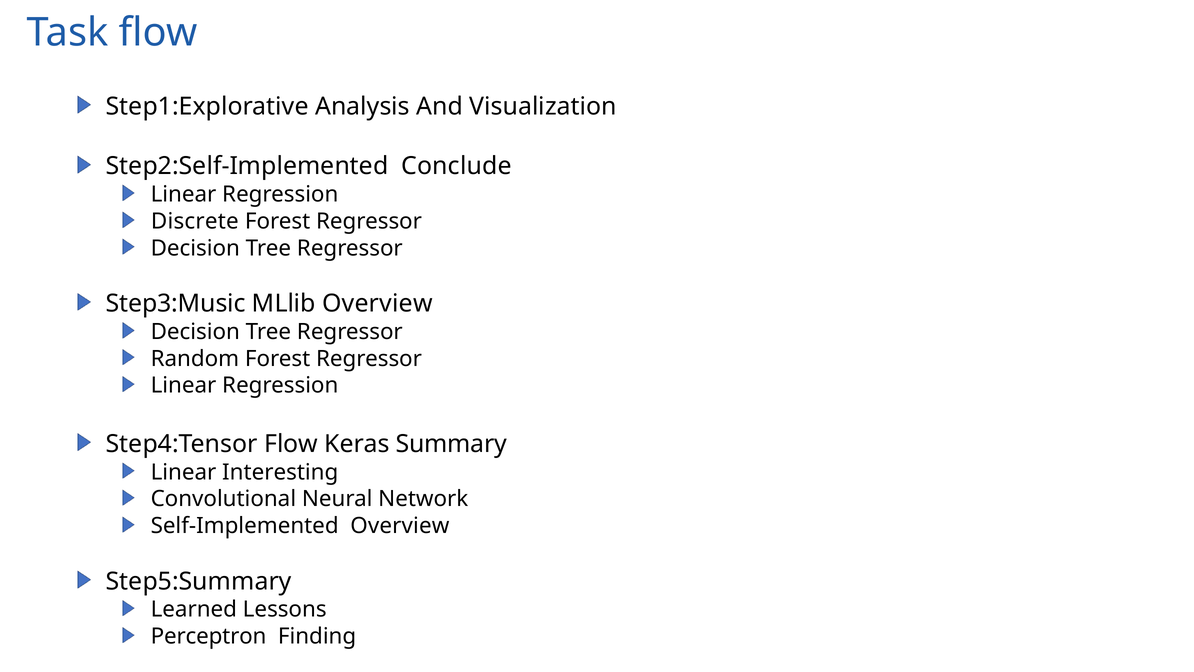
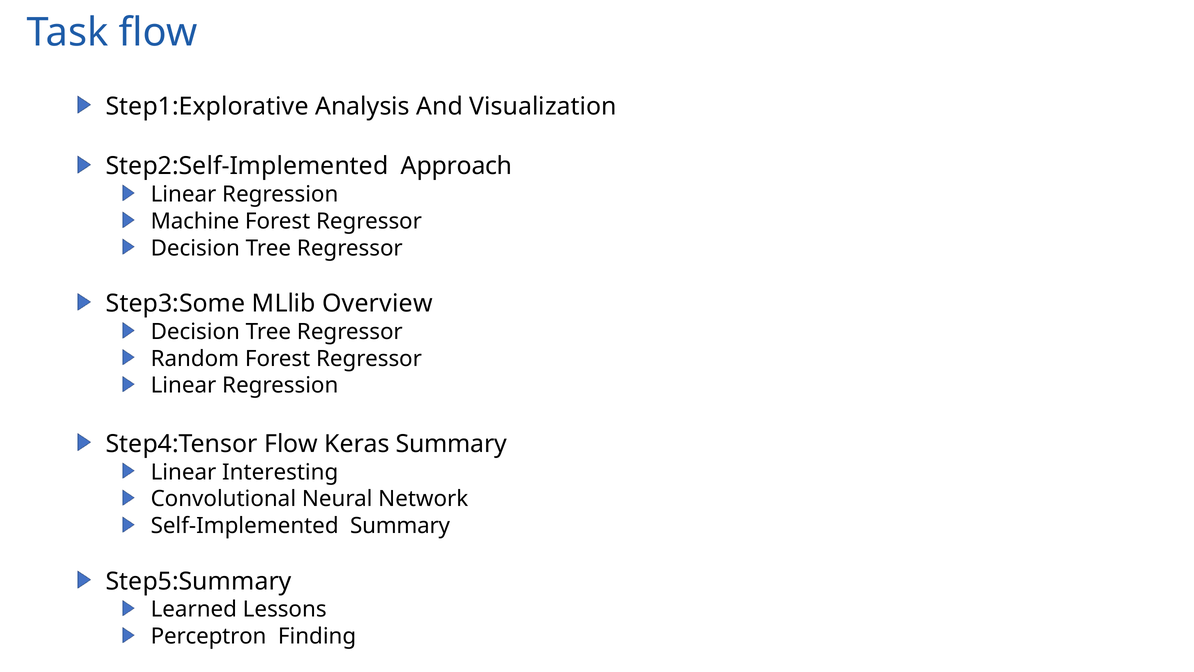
Conclude: Conclude -> Approach (457, 166)
Discrete: Discrete -> Machine (195, 221)
Step3:Music: Step3:Music -> Step3:Some (176, 303)
Self-Implemented Overview: Overview -> Summary (400, 526)
